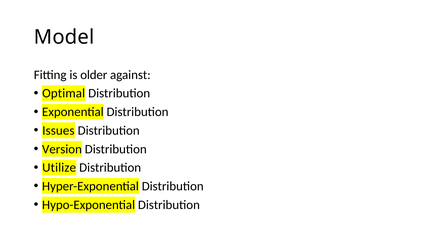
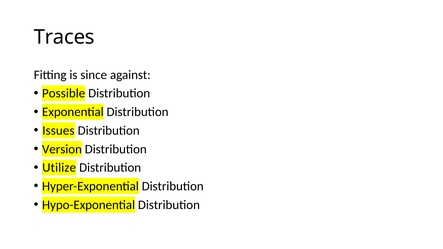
Model: Model -> Traces (64, 37)
older: older -> since (94, 75)
Optimal: Optimal -> Possible (64, 93)
